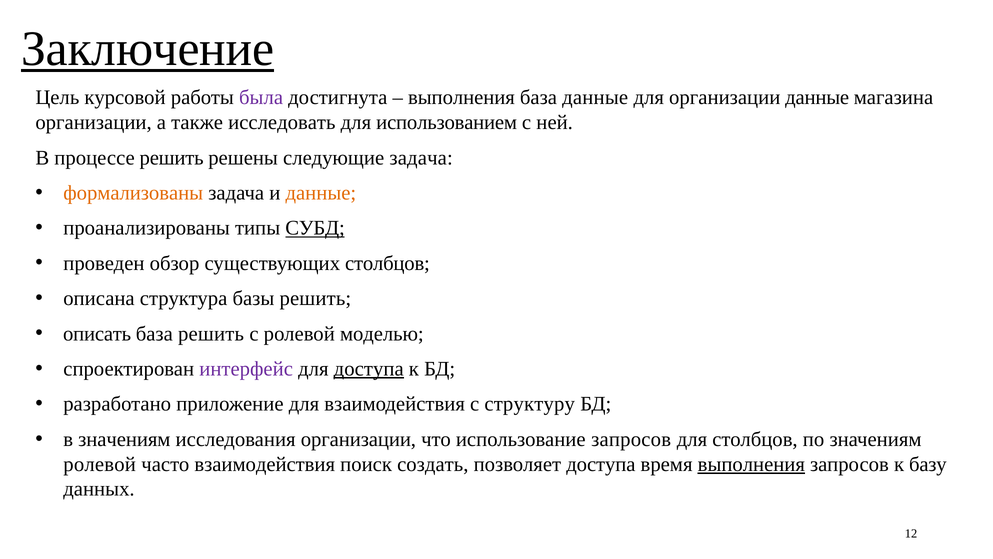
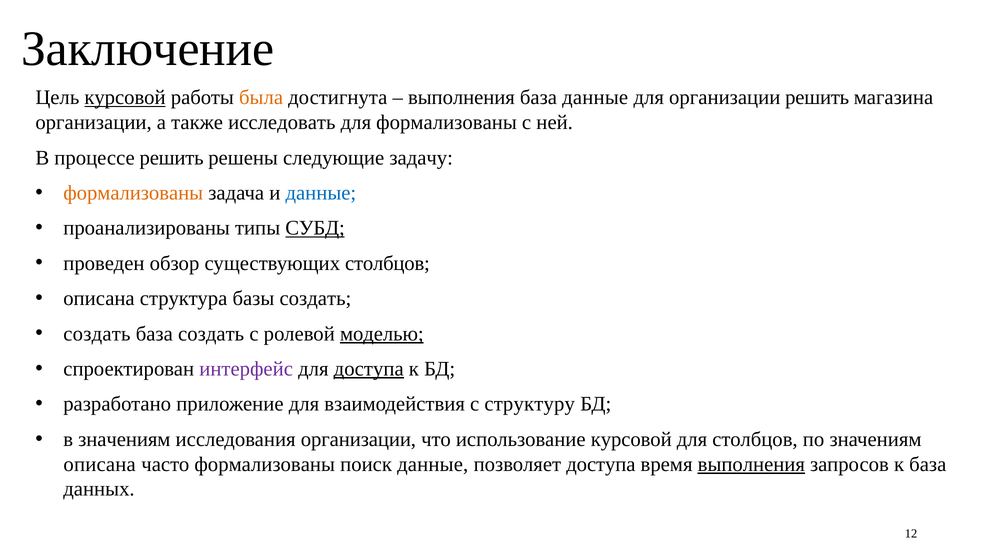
Заключение underline: present -> none (148, 49)
курсовой underline: none -> present (125, 98)
была colour: purple -> orange (261, 98)
организации данные: данные -> решить (817, 98)
для использованием: использованием -> формализованы (447, 122)
следующие задача: задача -> задачу (421, 158)
данные colour: orange -> blue (321, 193)
базы решить: решить -> создать (315, 298)
описать: описать -> создать (97, 333)
база решить: решить -> создать (211, 333)
моделью underline: none -> present (382, 333)
использование запросов: запросов -> курсовой (631, 439)
ролевой: ролевой -> описана (100, 464)
часто взаимодействия: взаимодействия -> формализованы (265, 464)
поиск создать: создать -> данные (433, 464)
к базу: базу -> база (928, 464)
